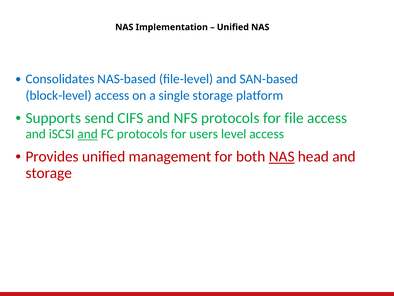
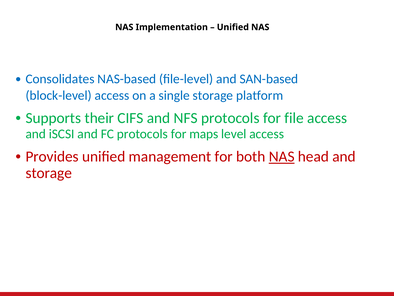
send: send -> their (99, 118)
and underline: present -> none (88, 134)
users: users -> maps (204, 134)
